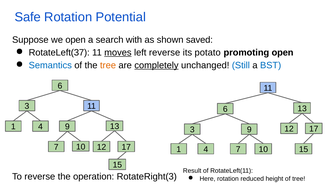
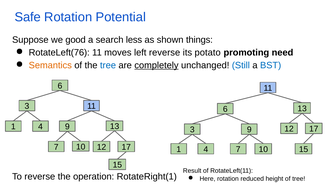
we open: open -> good (76, 40)
with: with -> less (134, 40)
saved: saved -> things (199, 40)
RotateLeft(37: RotateLeft(37 -> RotateLeft(76 (59, 52)
moves underline: present -> none (118, 52)
promoting open: open -> need (283, 52)
Semantics colour: blue -> orange (50, 65)
tree colour: orange -> blue (108, 65)
RotateRight(3: RotateRight(3 -> RotateRight(1 (147, 176)
